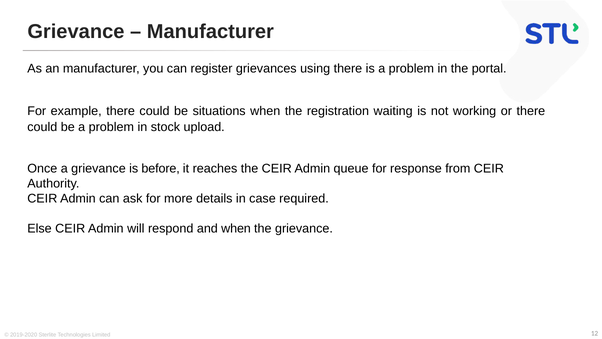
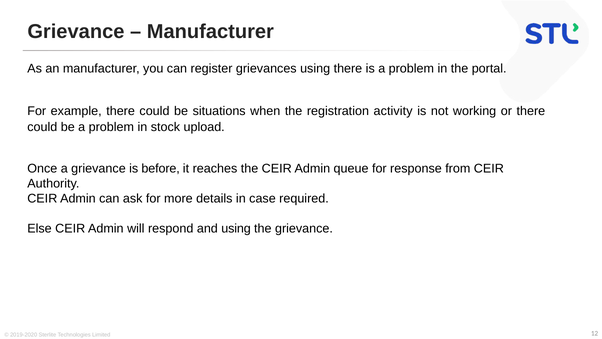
waiting: waiting -> activity (393, 111)
and when: when -> using (236, 228)
